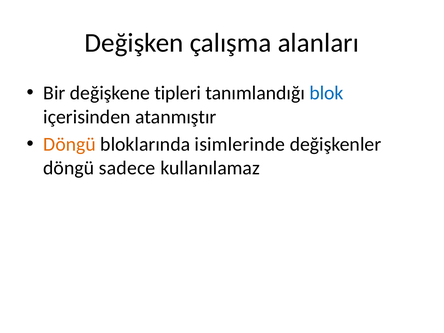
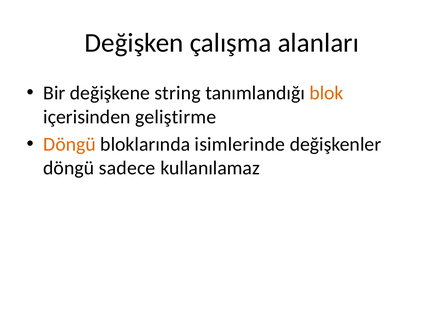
tipleri: tipleri -> string (178, 93)
blok colour: blue -> orange (326, 93)
atanmıştır: atanmıştır -> geliştirme (176, 117)
